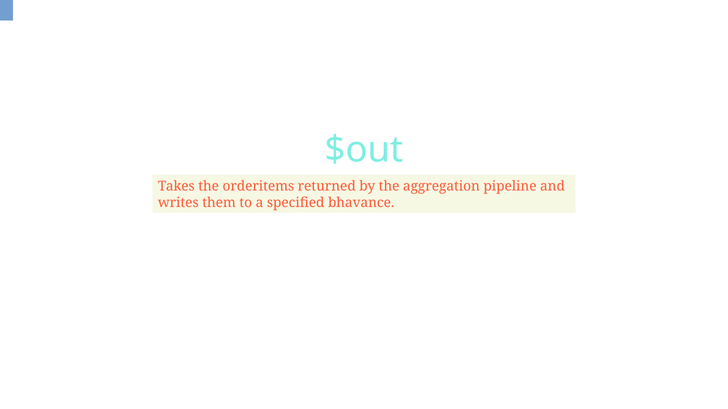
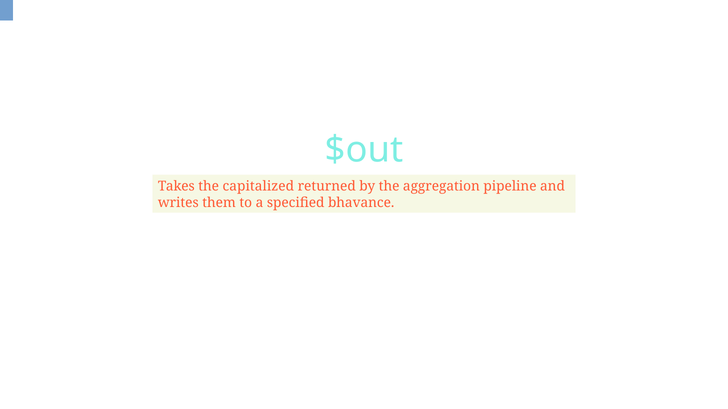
orderitems: orderitems -> capitalized (258, 187)
